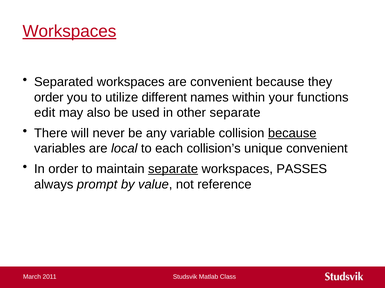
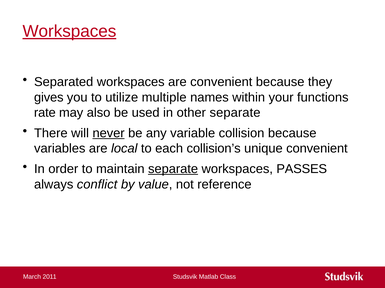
order: order -> gives (49, 98)
different: different -> multiple (164, 98)
edit: edit -> rate (45, 113)
never underline: none -> present (109, 133)
because underline: present -> none (292, 133)
prompt: prompt -> conflict (97, 185)
